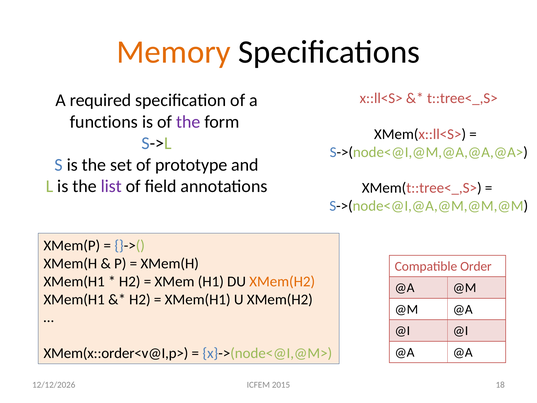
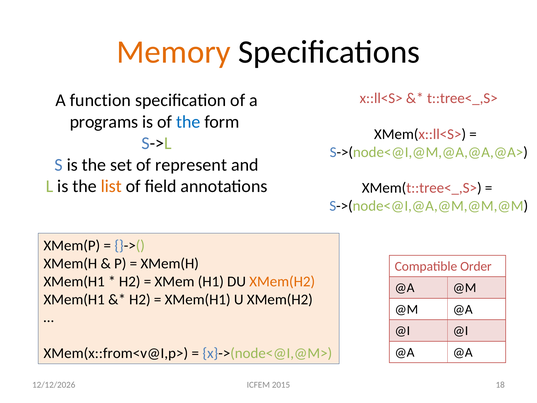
required: required -> function (100, 100)
functions: functions -> programs (104, 122)
the colour: purple -> blue (188, 122)
prototype: prototype -> represent (191, 165)
list colour: purple -> orange (111, 186)
XMem(x::order<v@I,p>: XMem(x::order<v@I,p> -> XMem(x::from<v@I,p> (116, 353)
